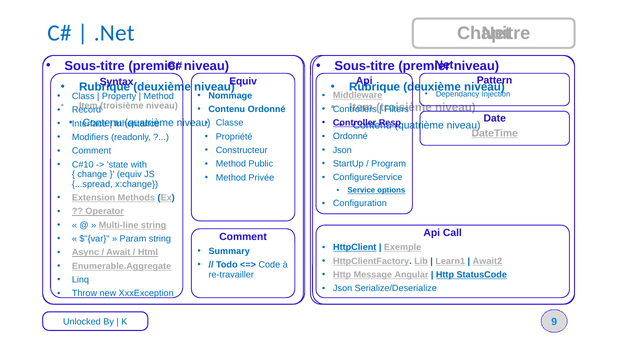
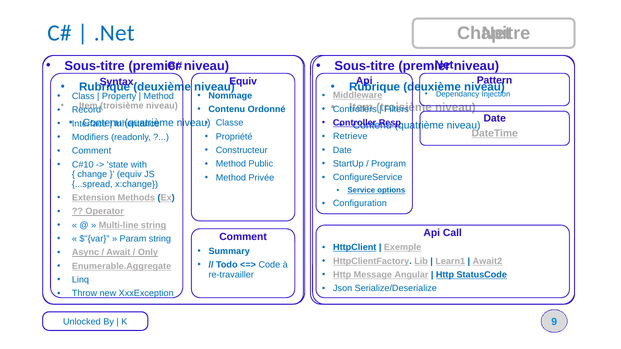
Ordonné: Ordonné -> Retrieve (350, 137)
Json: Json -> Date (342, 150)
Html: Html -> Only (148, 253)
